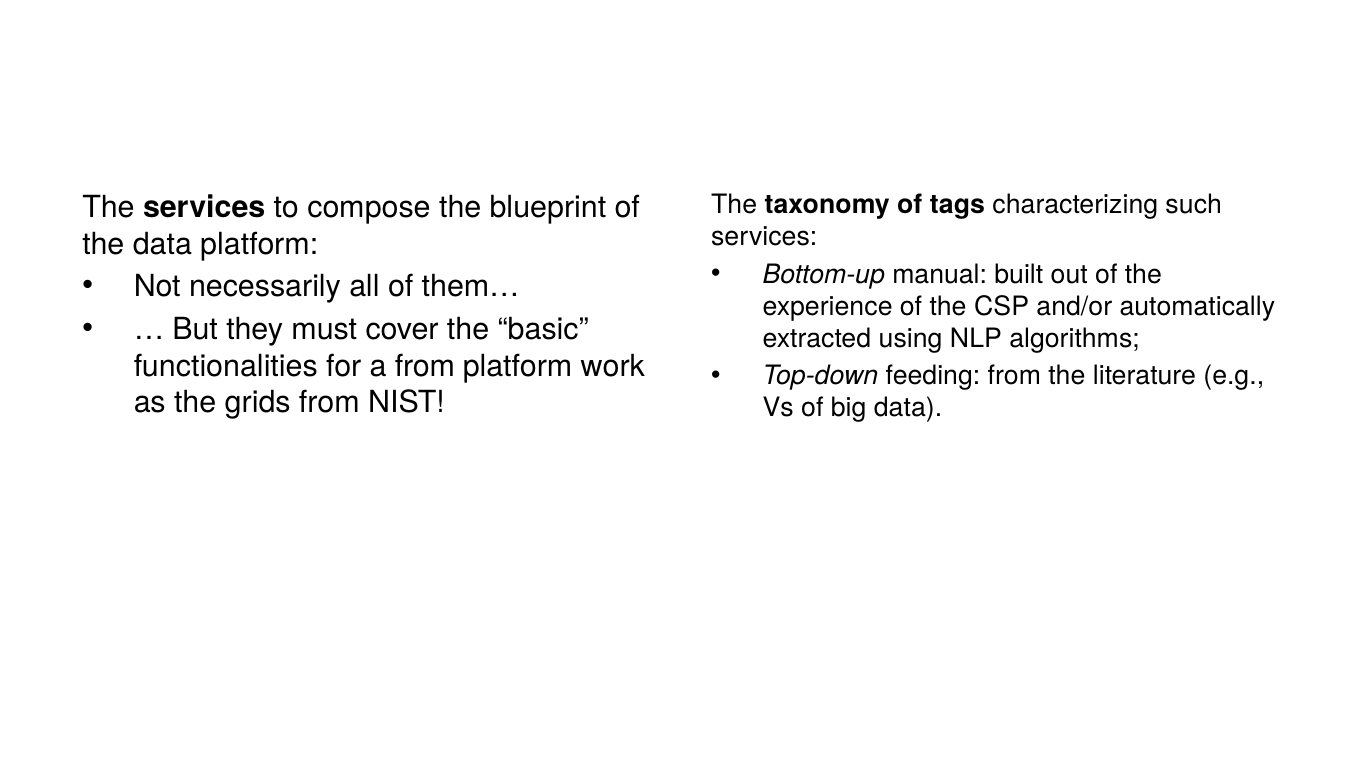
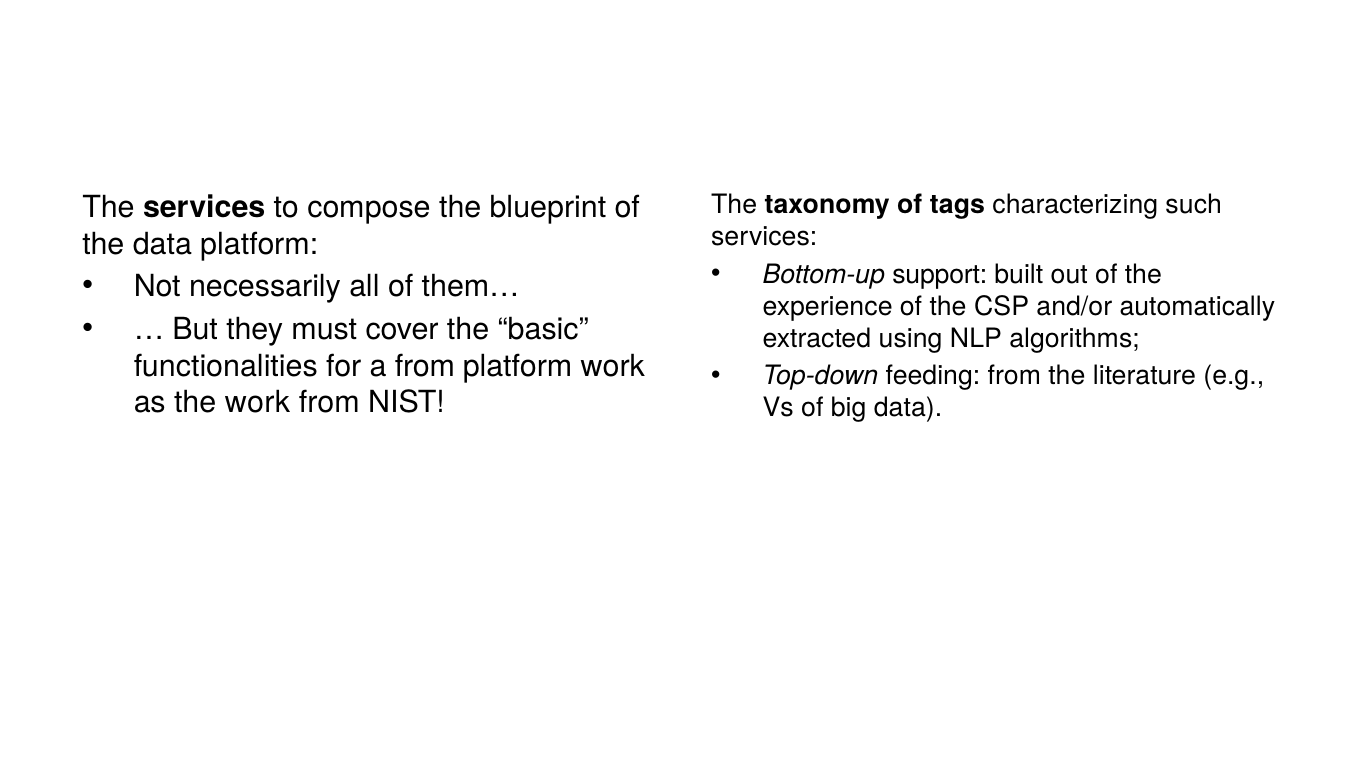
manual: manual -> support (940, 274)
the grids: grids -> work (258, 402)
